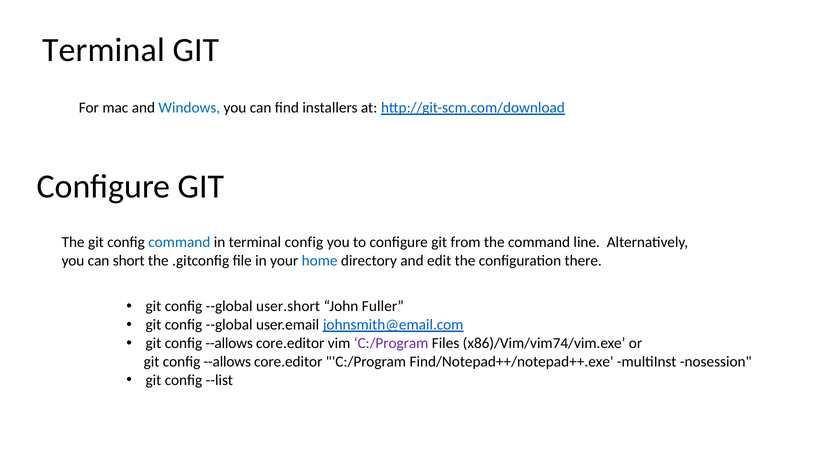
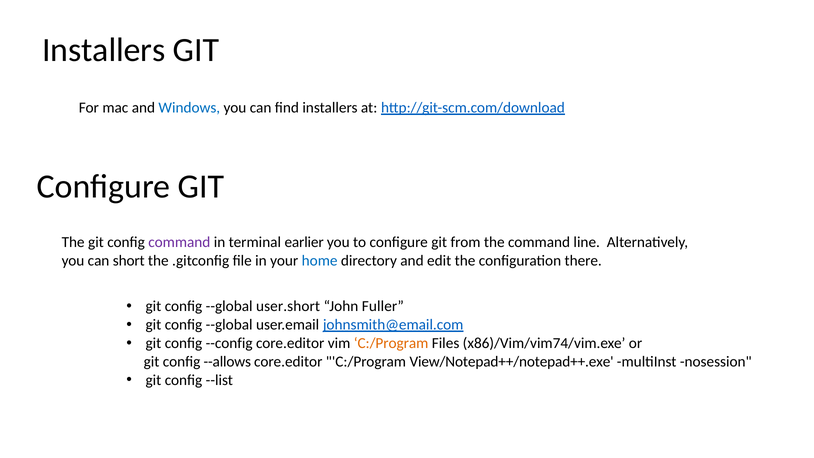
Terminal: Terminal -> Installers (104, 50)
command colour: blue -> purple (179, 242)
terminal config: config -> earlier (304, 242)
--allows: --allows -> --config (229, 343)
C:/Program colour: purple -> orange (391, 343)
Find/Notepad++/notepad++.exe: Find/Notepad++/notepad++.exe -> View/Notepad++/notepad++.exe (512, 362)
